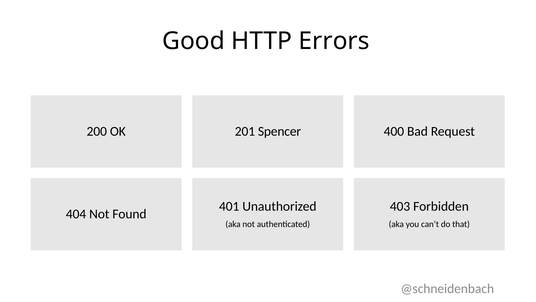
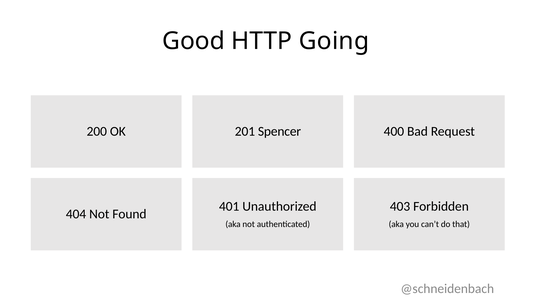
Errors: Errors -> Going (334, 41)
